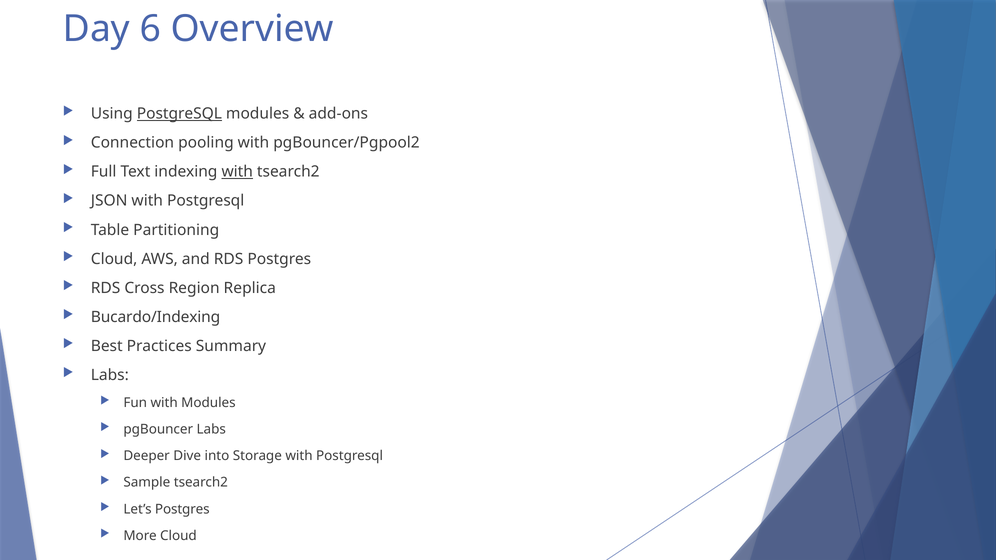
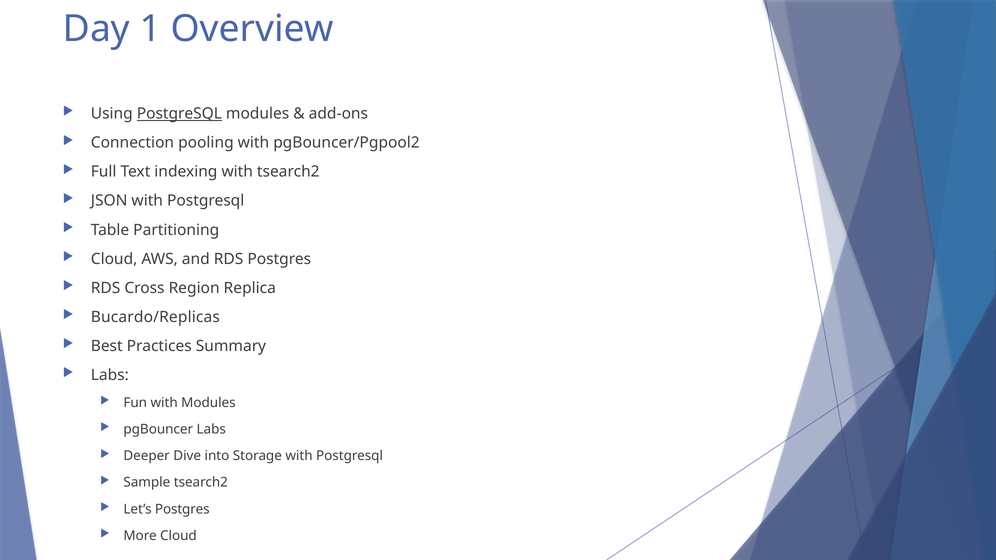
6: 6 -> 1 (150, 29)
with underline: present -> none (237, 172)
Bucardo/Indexing: Bucardo/Indexing -> Bucardo/Replicas (155, 317)
